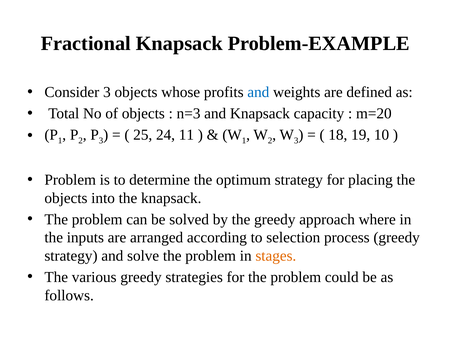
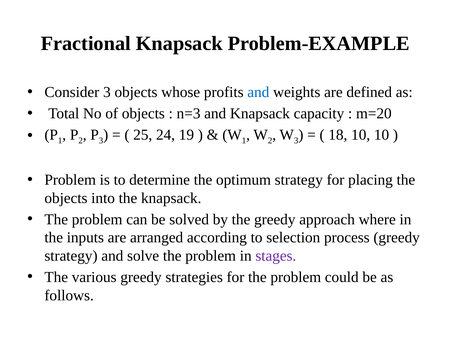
11: 11 -> 19 (186, 135)
18 19: 19 -> 10 (361, 135)
stages colour: orange -> purple (276, 256)
